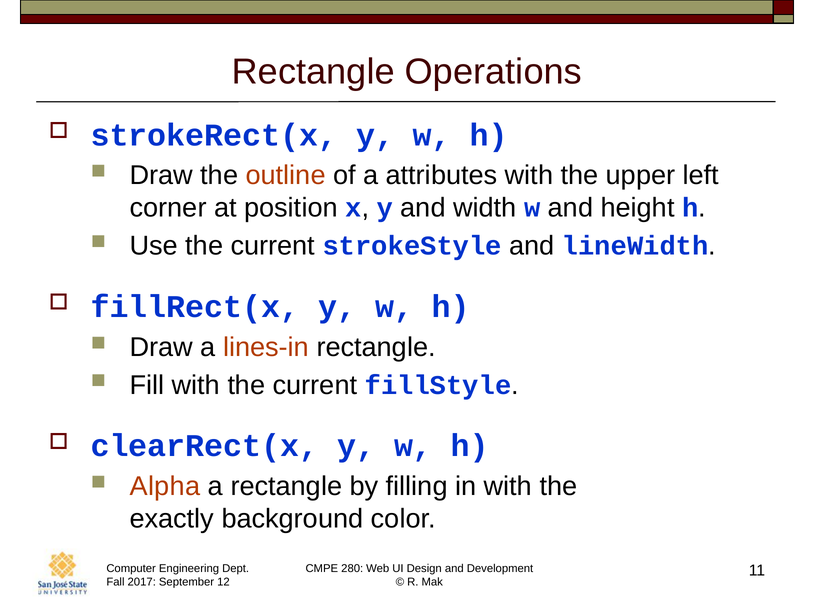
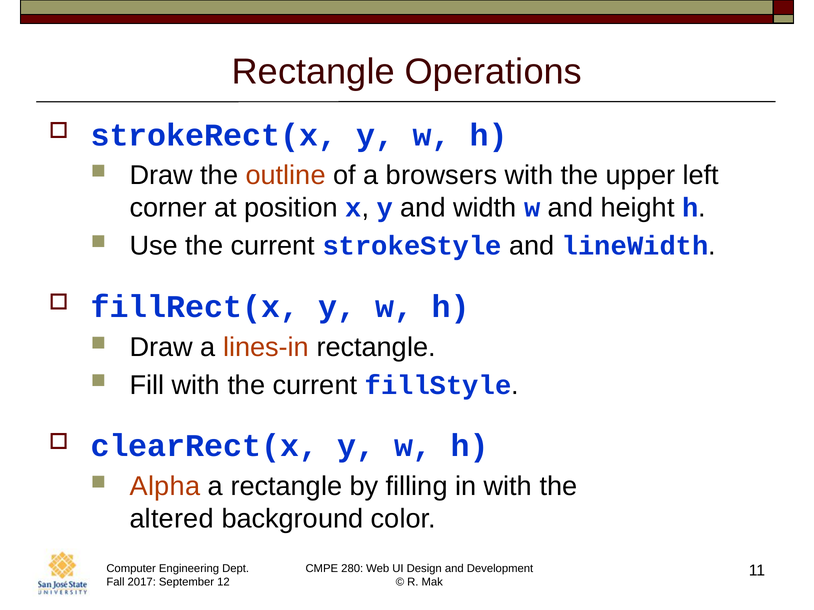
attributes: attributes -> browsers (441, 176)
exactly: exactly -> altered (172, 519)
